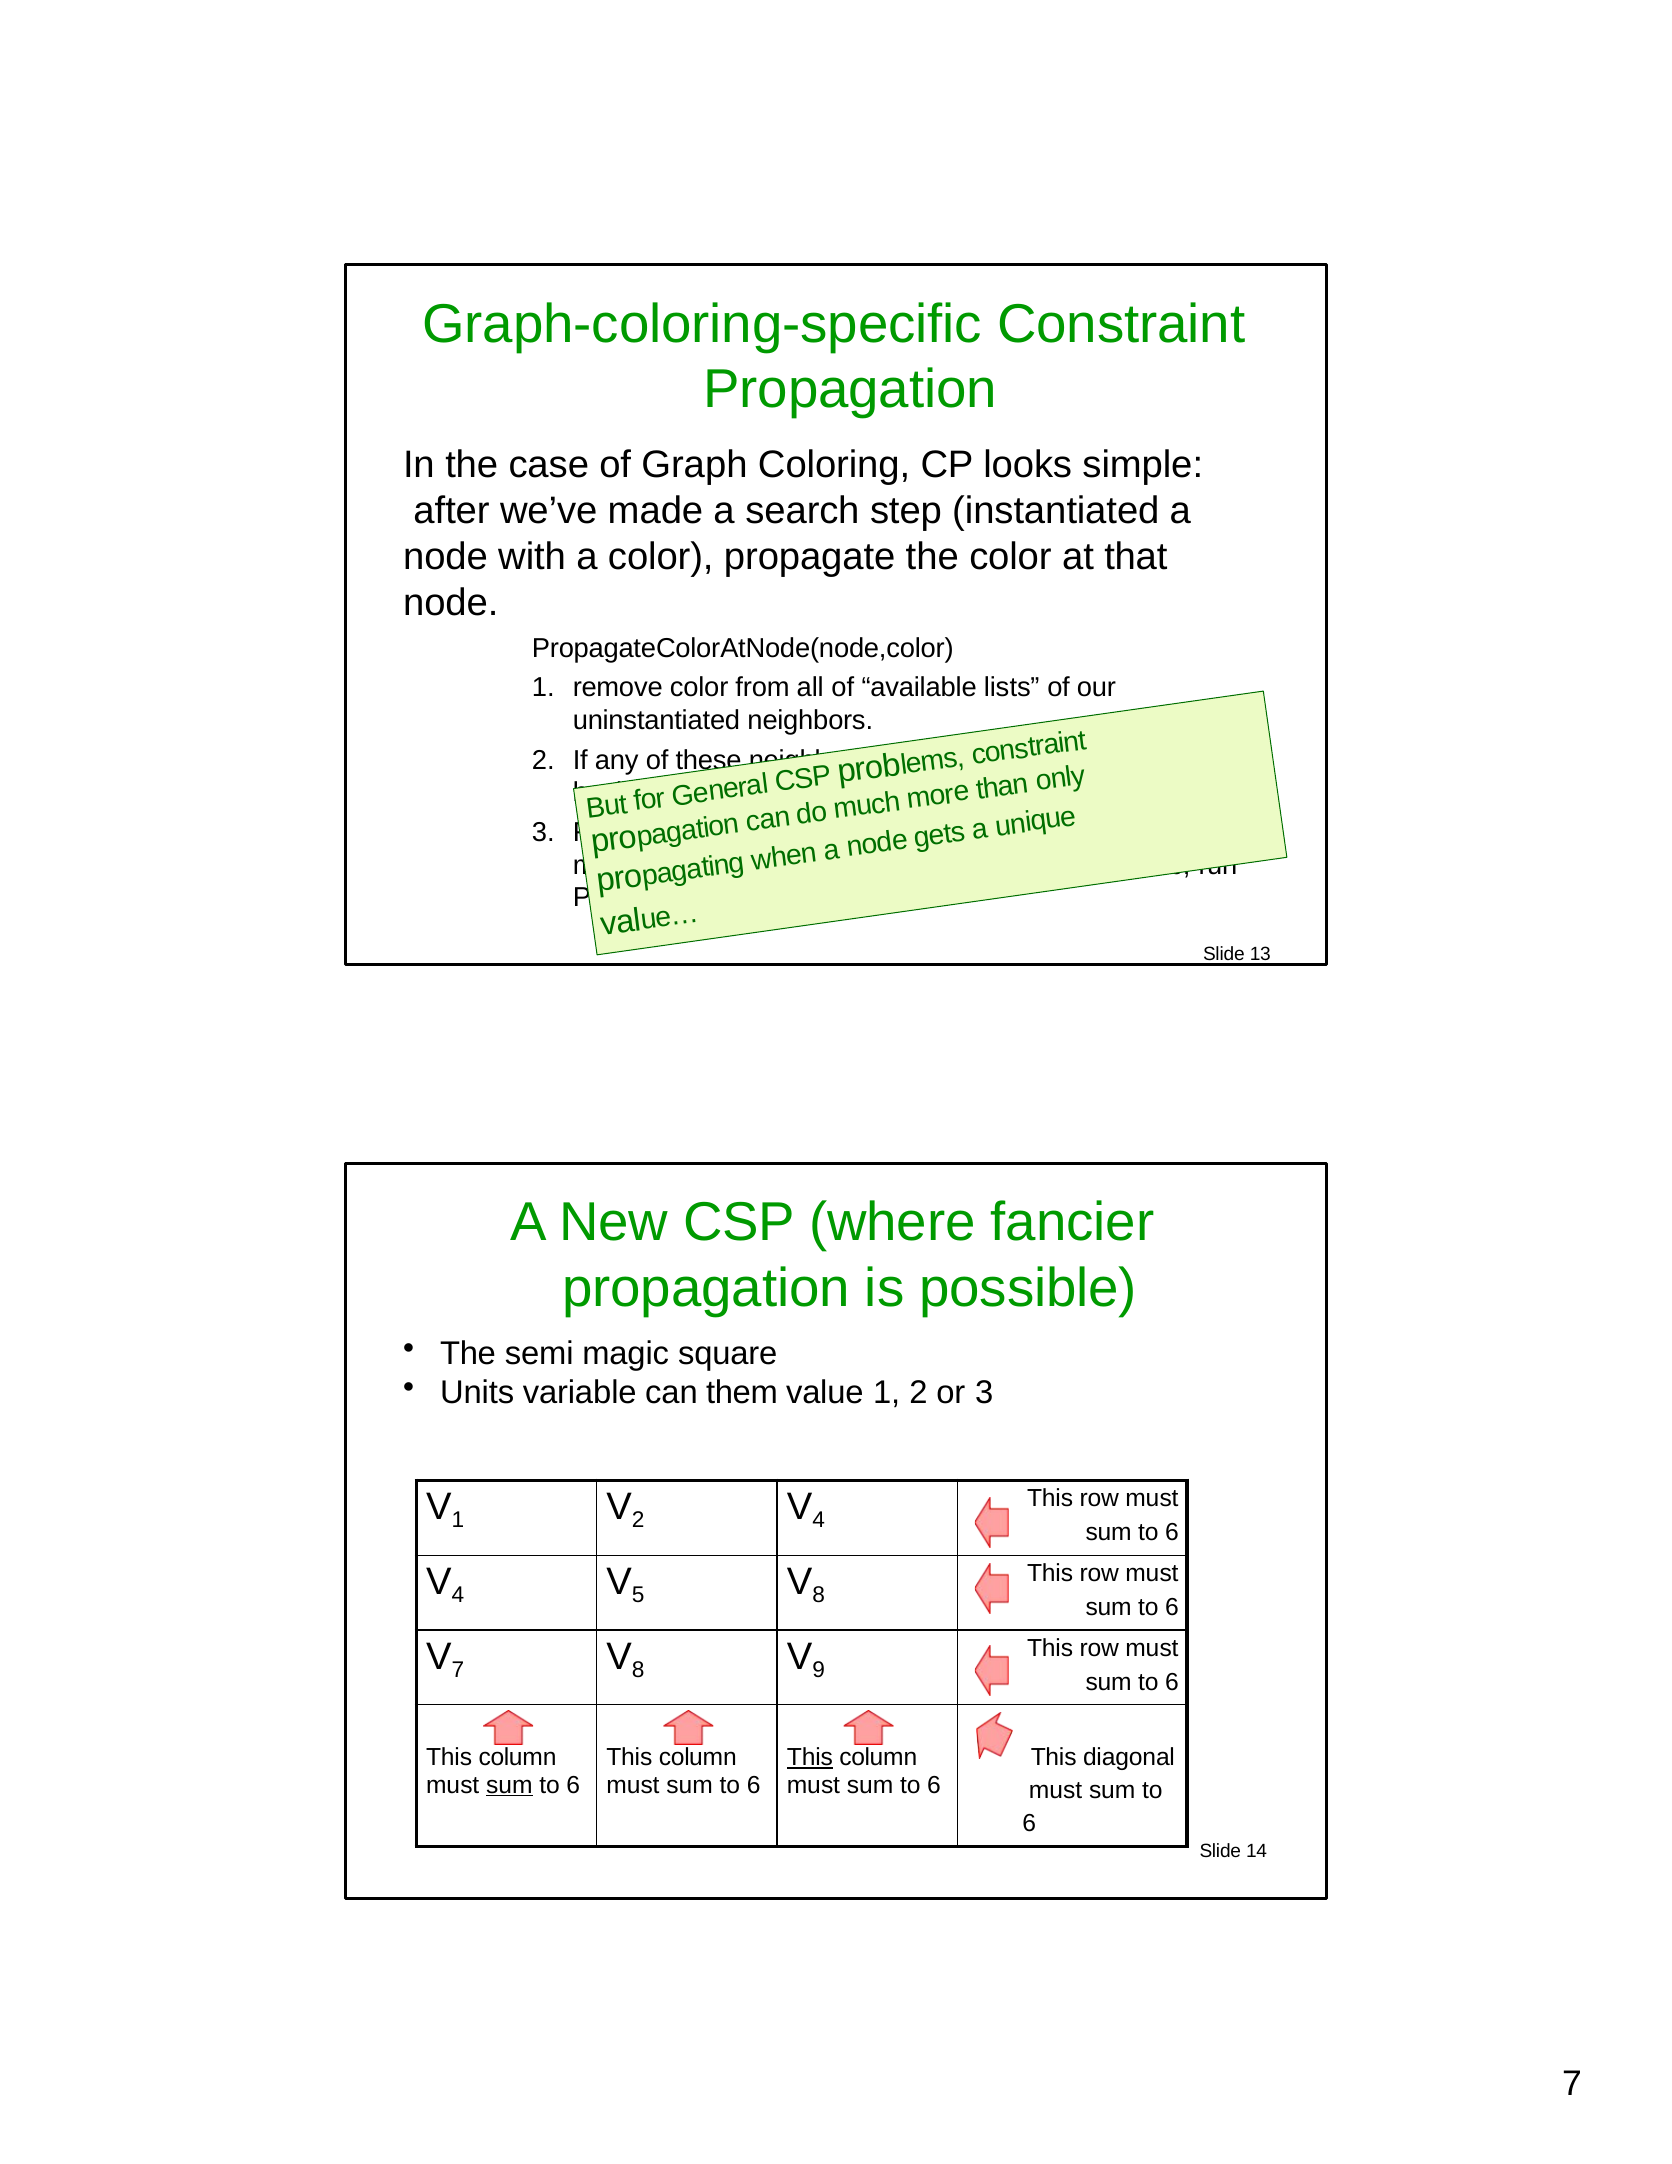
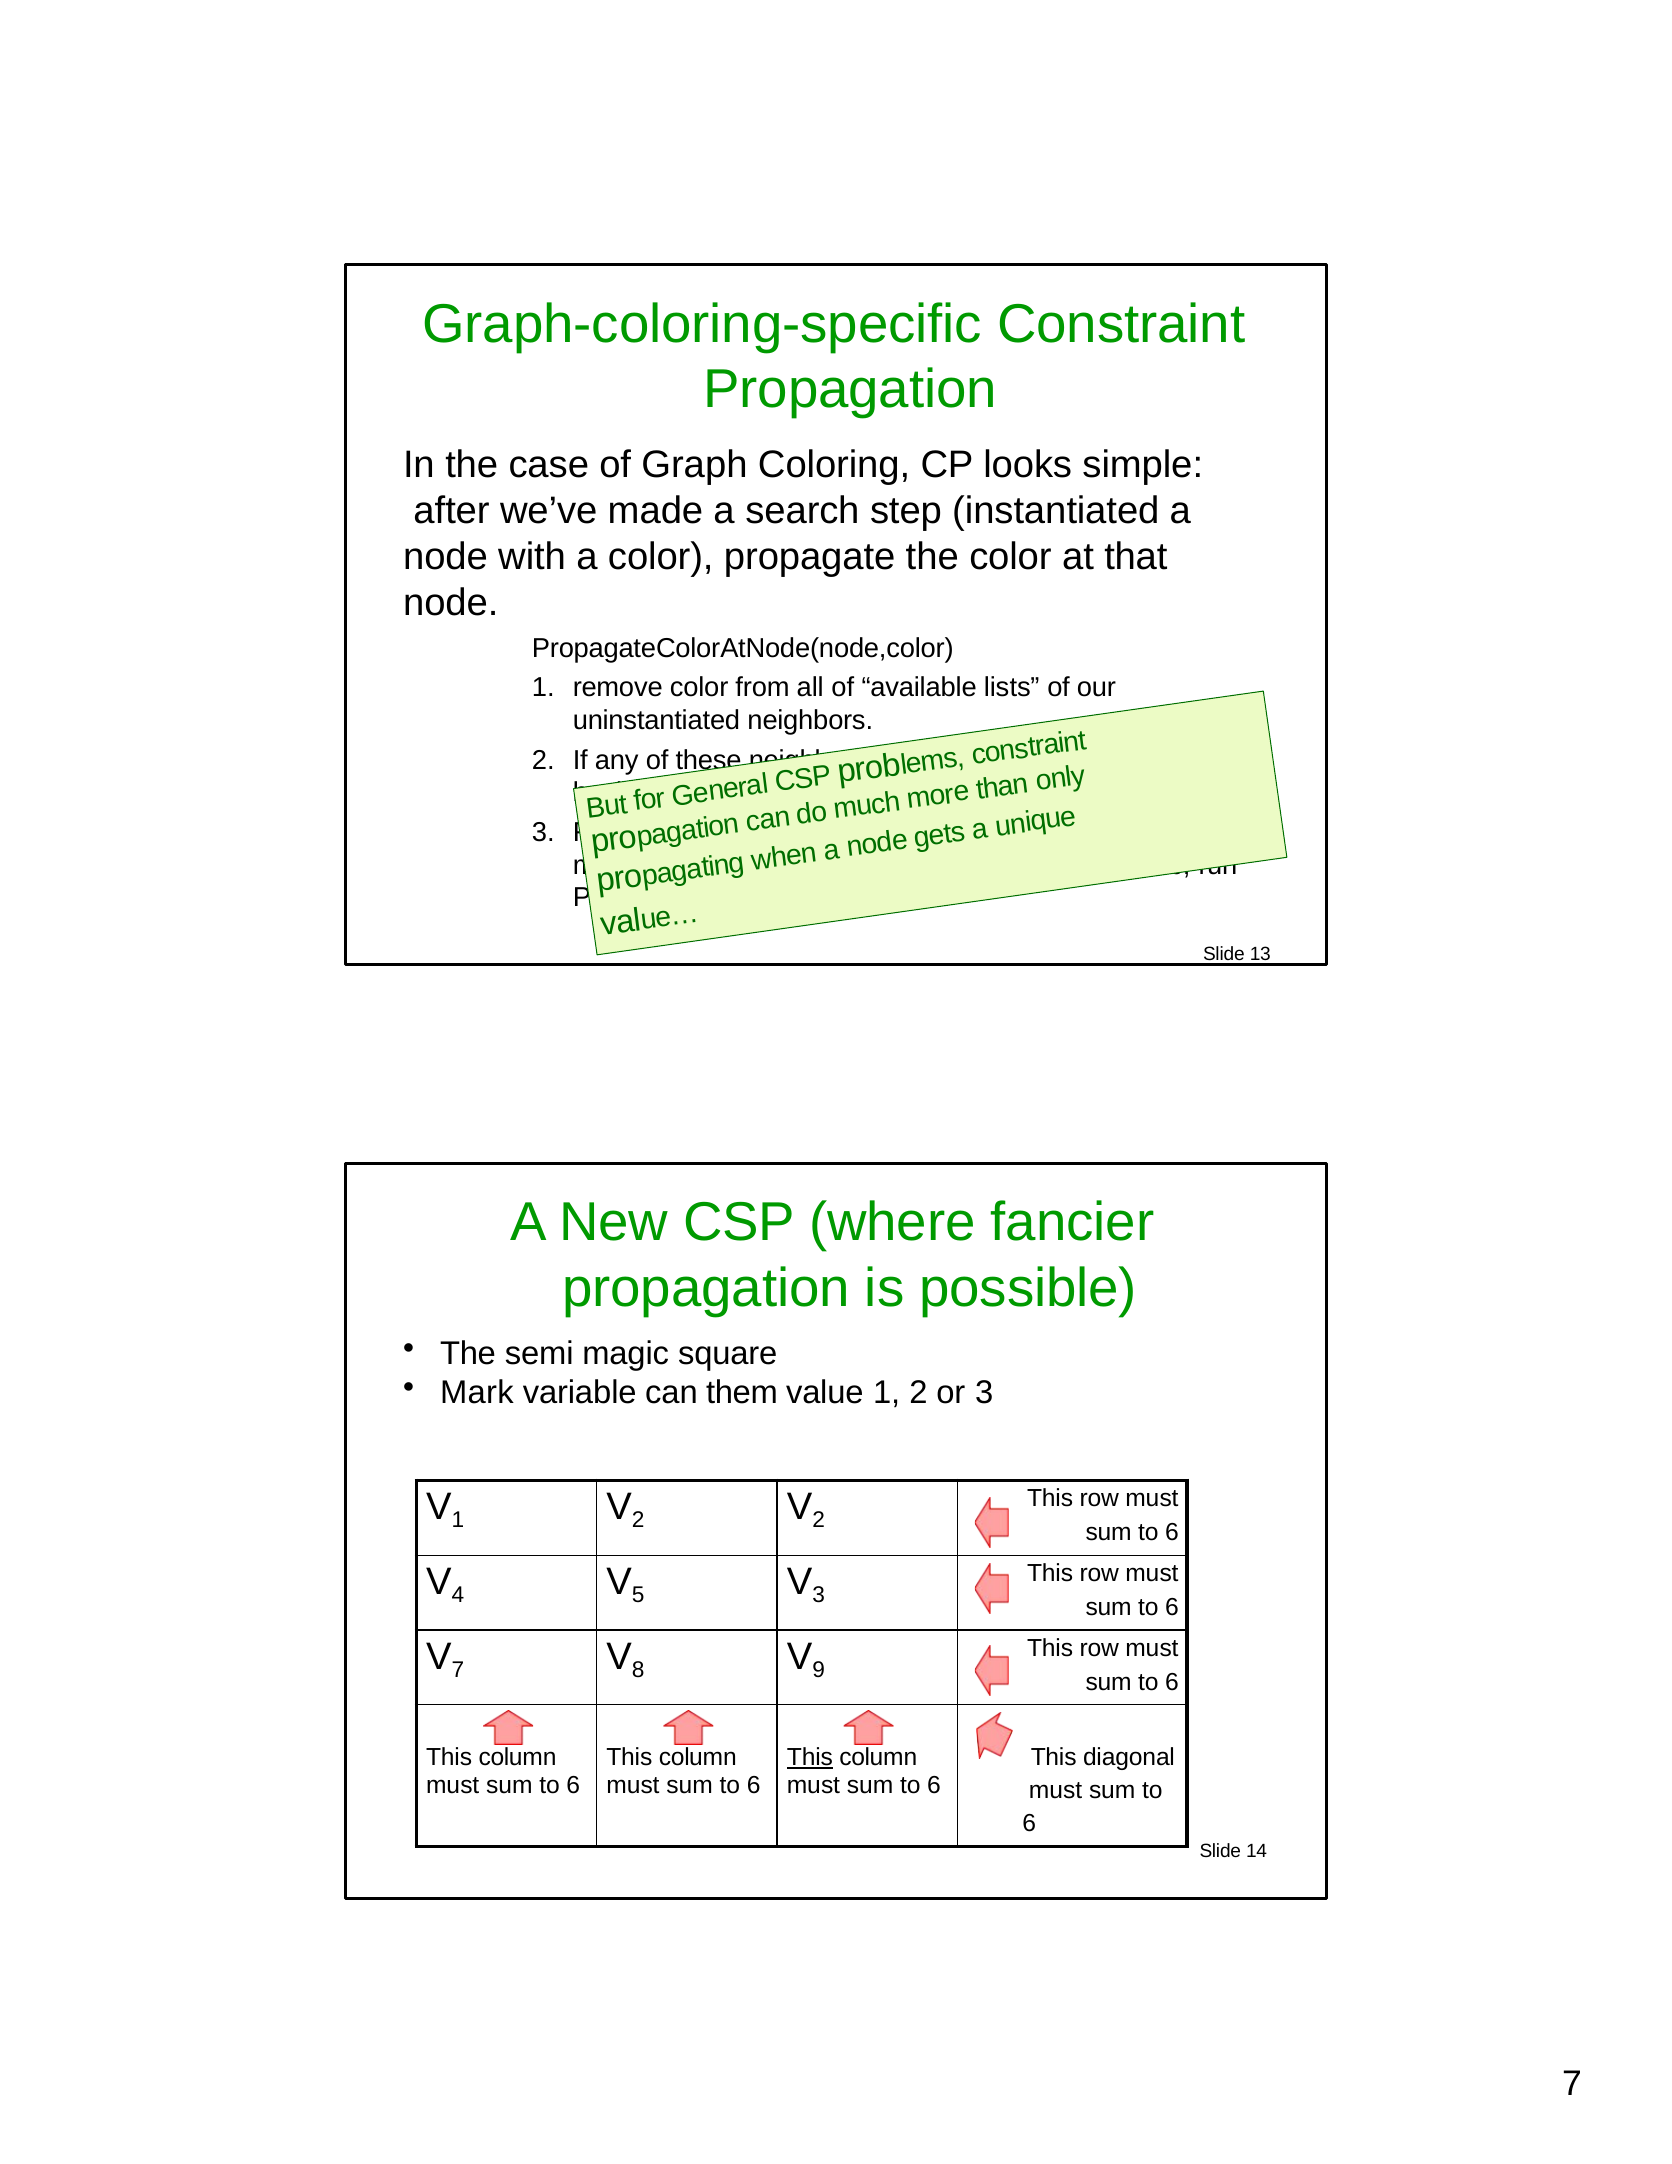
Units: Units -> Mark (477, 1393)
4: 4 -> 2 (819, 1520)
8: 8 -> 3 (819, 1595)
sum underline: present -> none (509, 1785)
